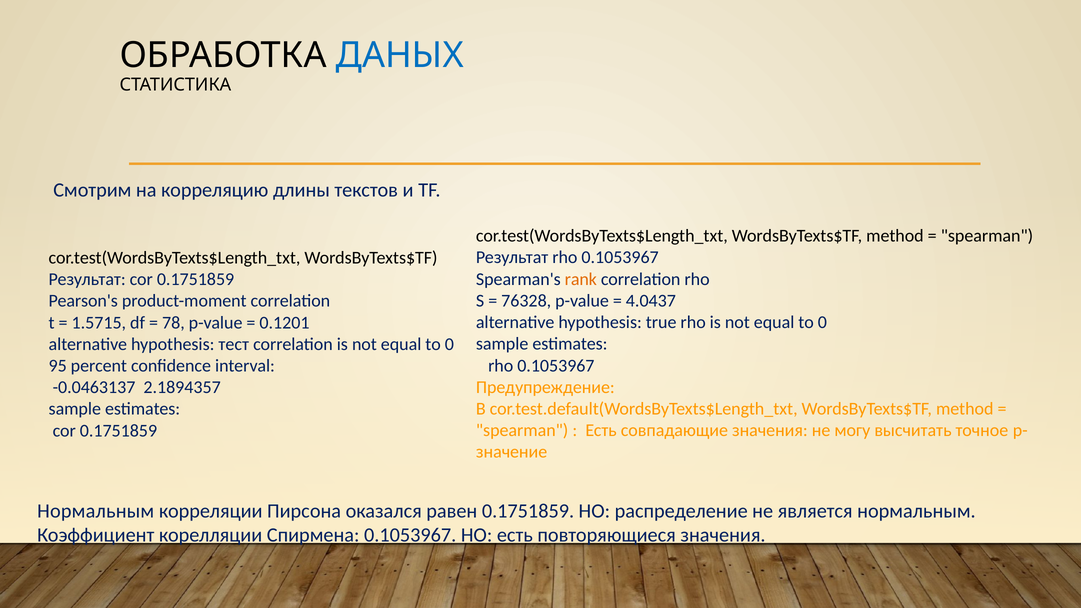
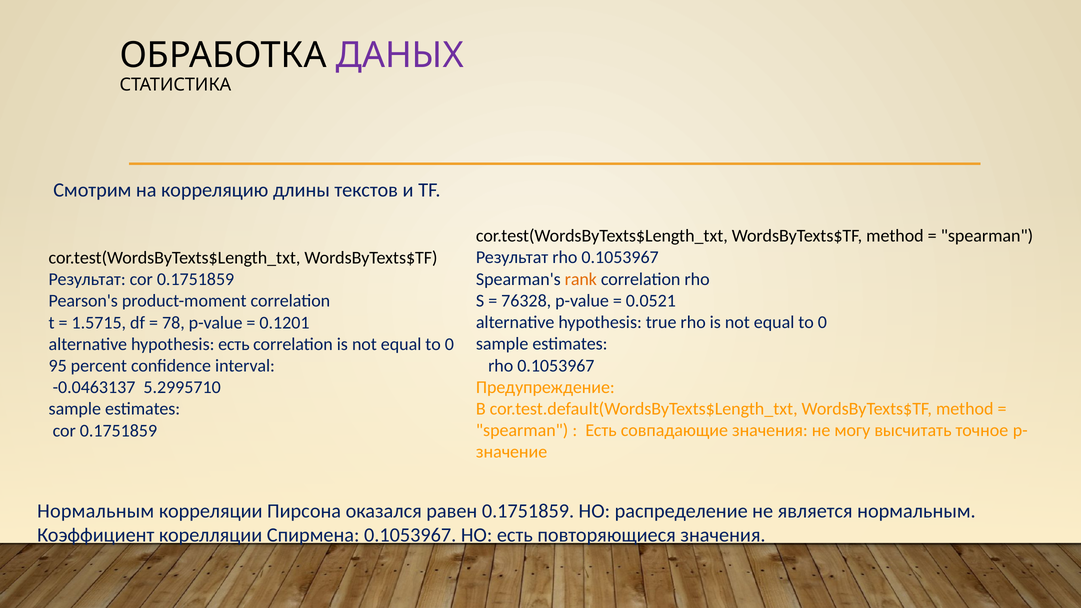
ДАНЫХ colour: blue -> purple (400, 55)
4.0437: 4.0437 -> 0.0521 (651, 301)
hypothesis тест: тест -> есть (234, 344)
2.1894357: 2.1894357 -> 5.2995710 (182, 387)
